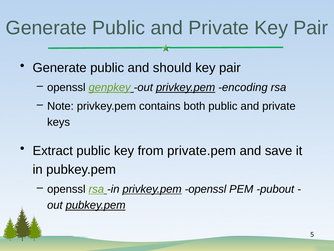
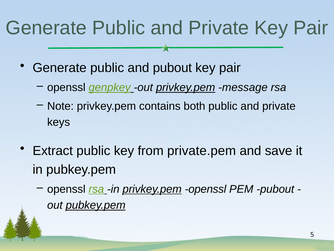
and should: should -> pubout (172, 68)
encoding: encoding -> message (243, 87)
